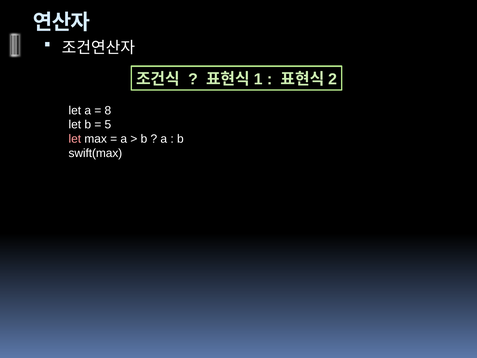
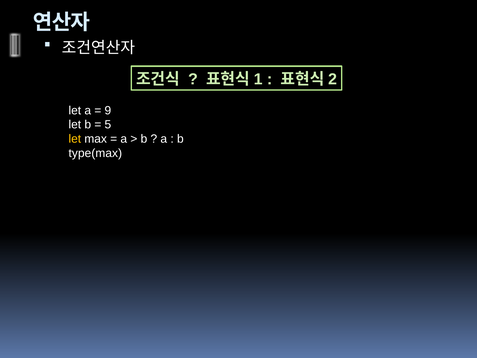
8: 8 -> 9 (108, 110)
let colour: pink -> yellow (75, 139)
swift(max: swift(max -> type(max (95, 153)
